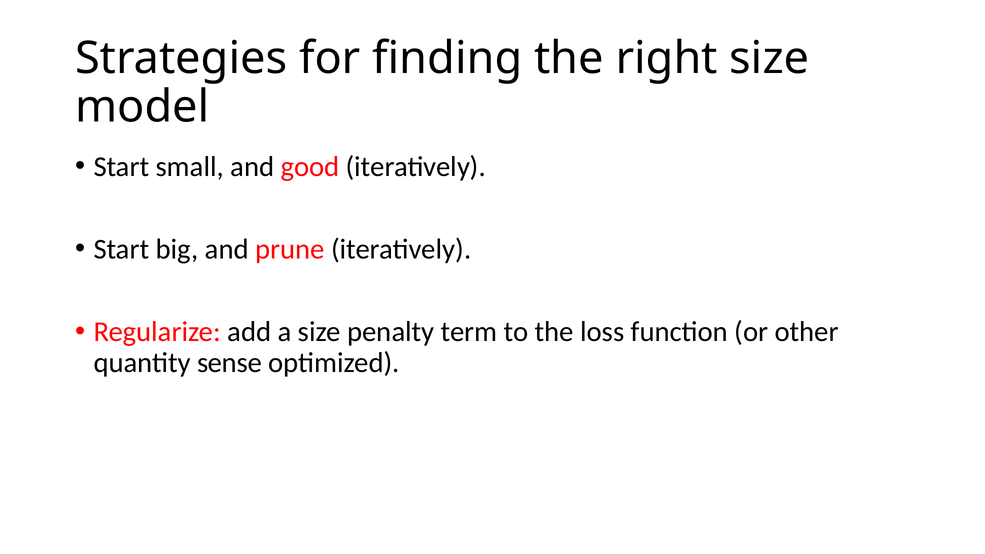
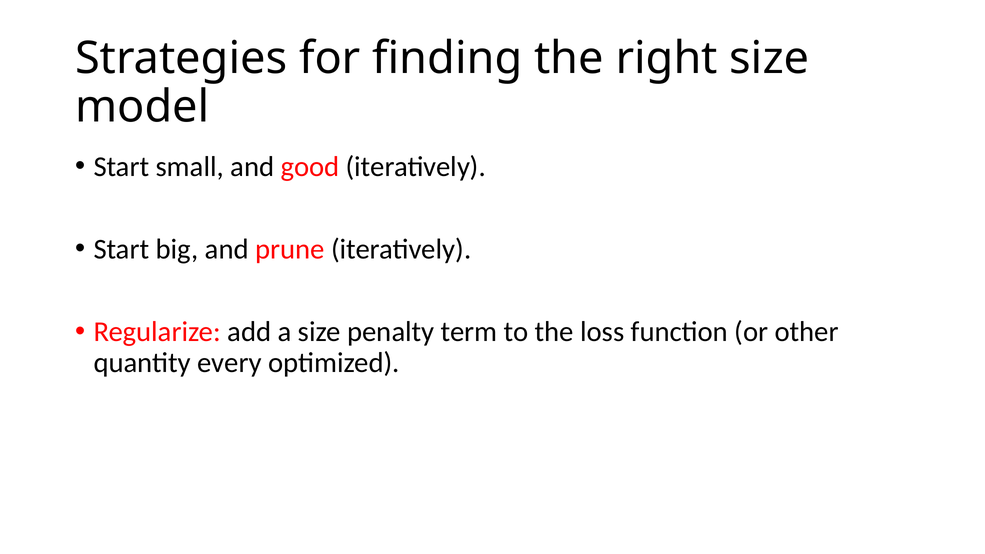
sense: sense -> every (229, 363)
